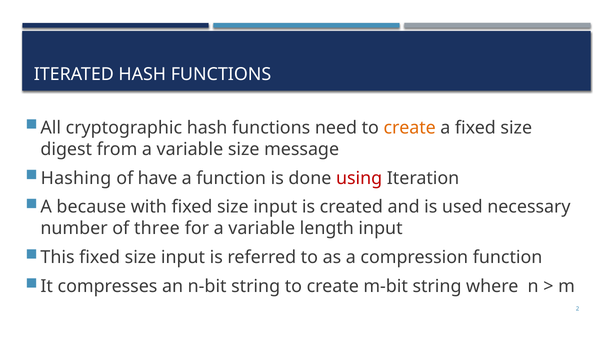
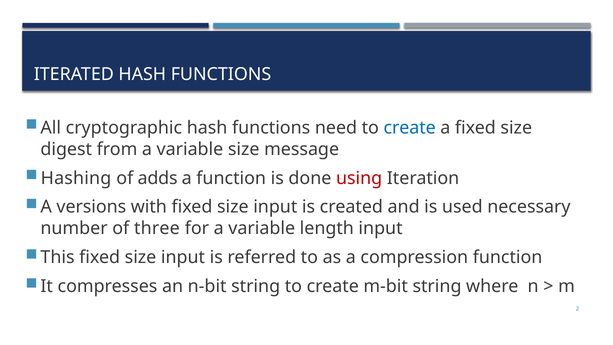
create colour: orange -> blue (410, 128)
have: have -> adds (158, 178)
because: because -> versions (91, 207)
